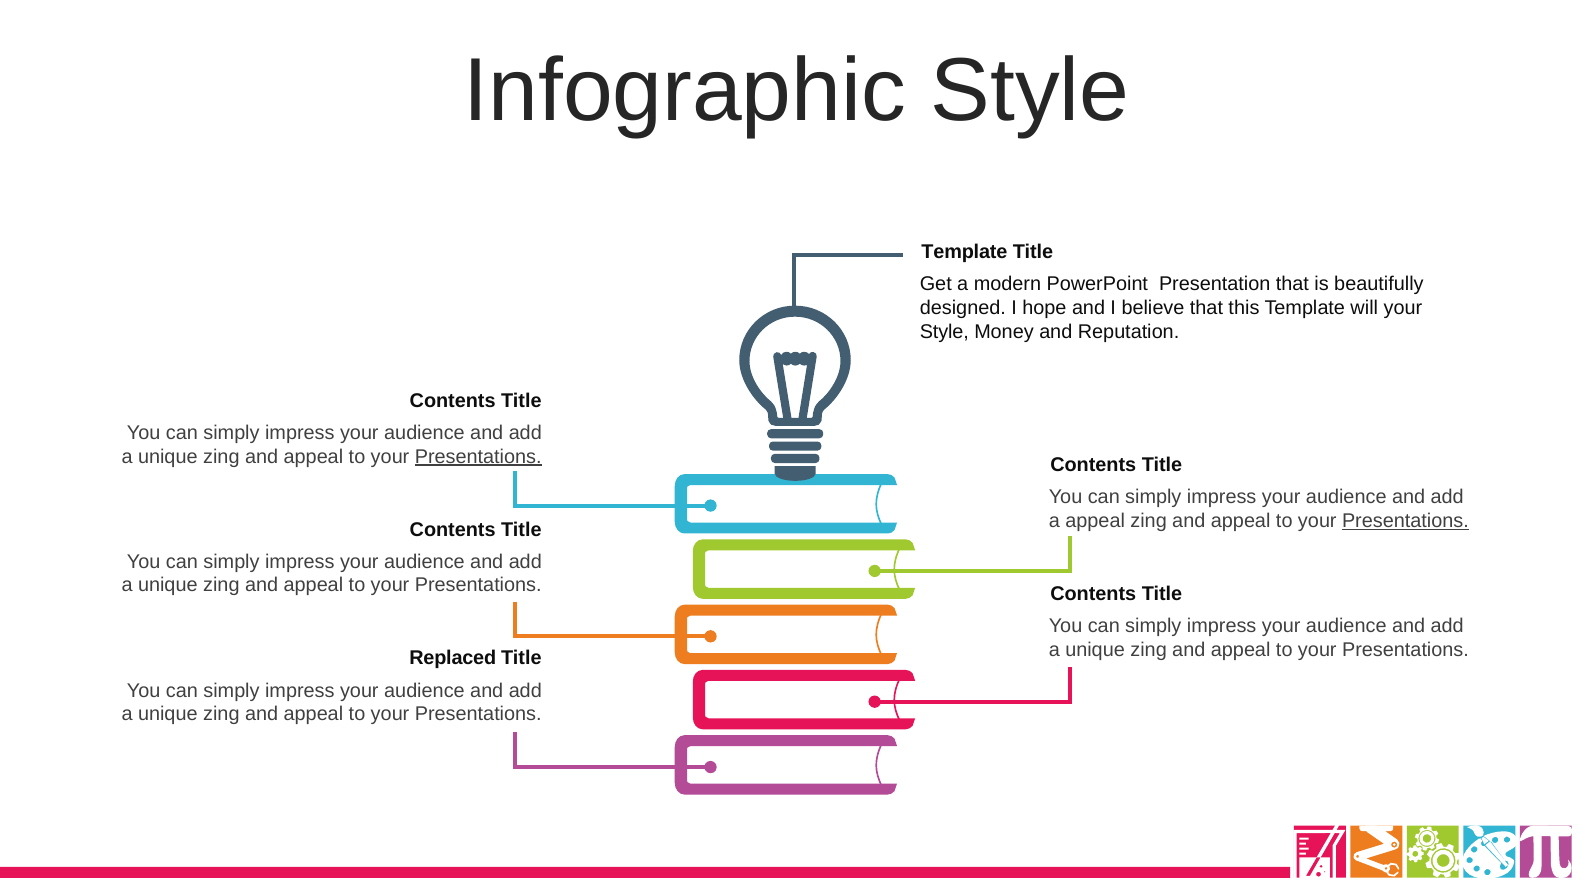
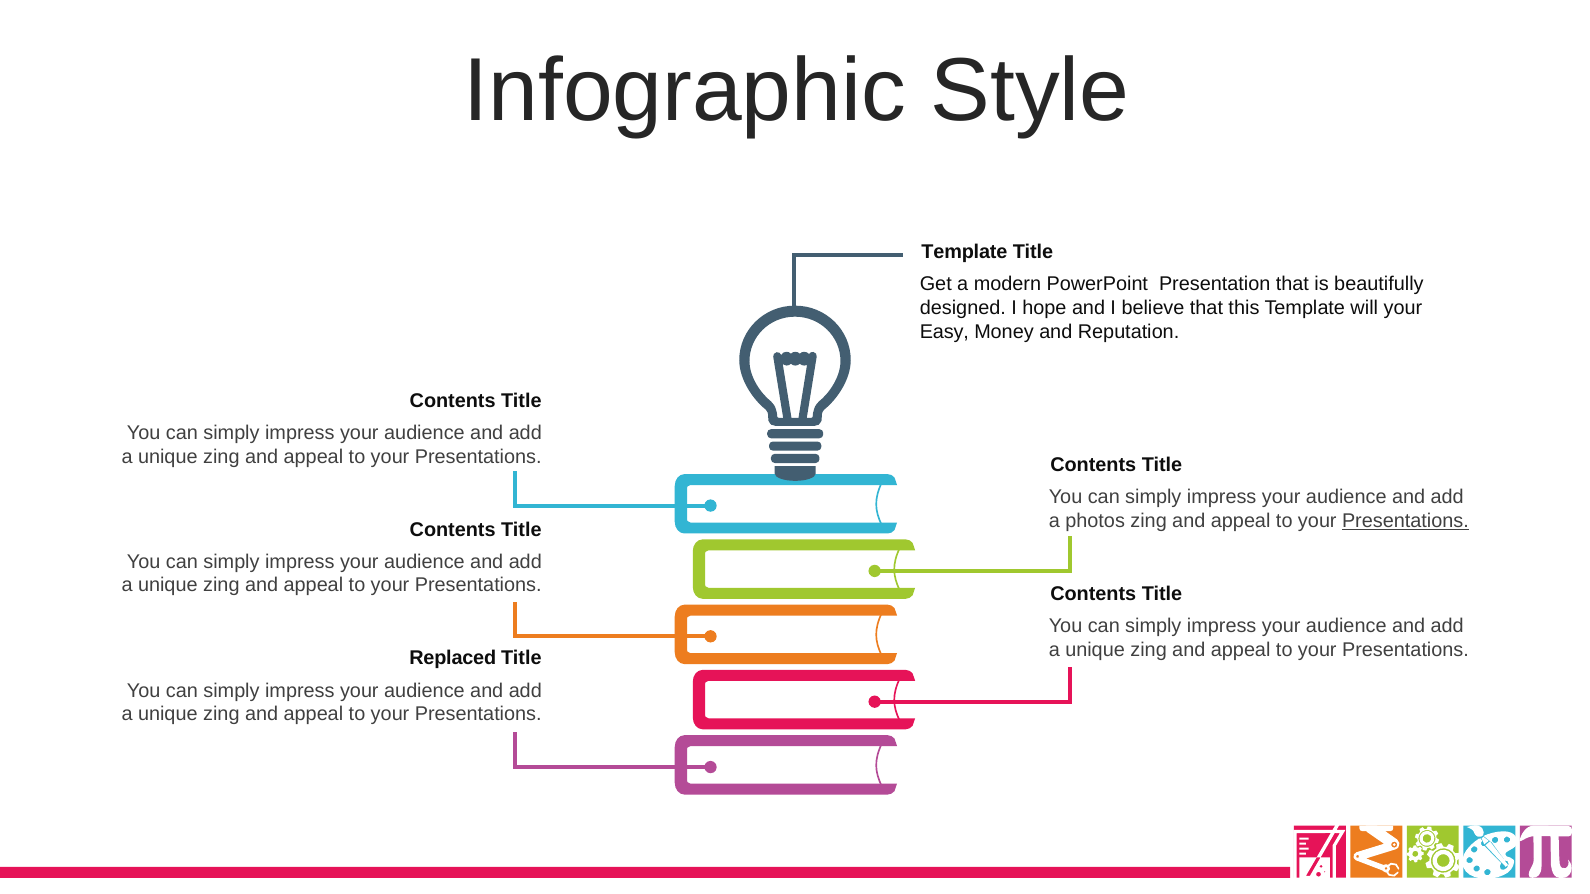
Style: Style -> Easy (944, 332)
Presentations underline: present -> none (478, 457)
a appeal: appeal -> photos (1095, 521)
